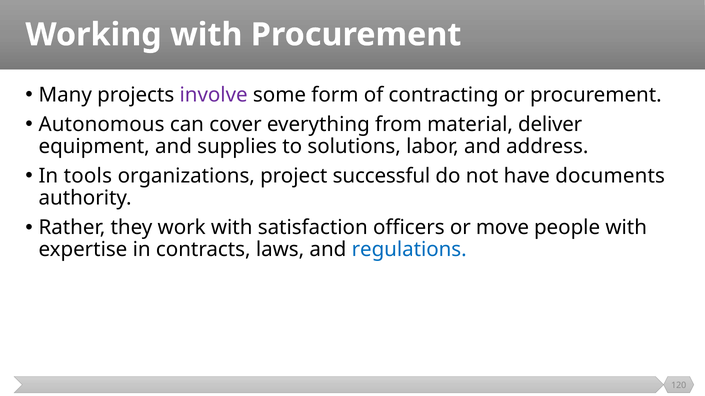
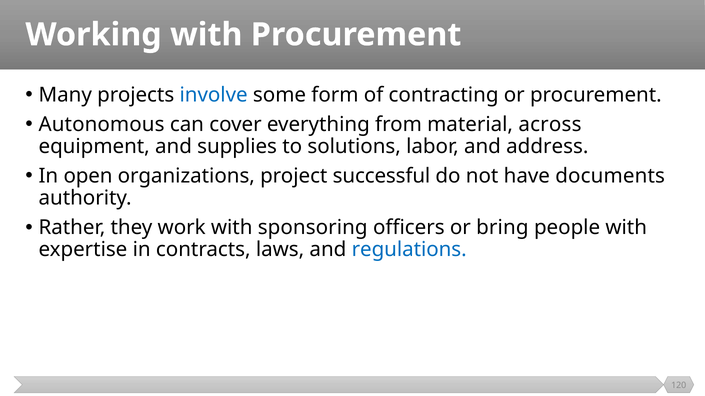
involve colour: purple -> blue (214, 95)
deliver: deliver -> across (550, 124)
tools: tools -> open (88, 176)
satisfaction: satisfaction -> sponsoring (313, 228)
move: move -> bring (502, 228)
